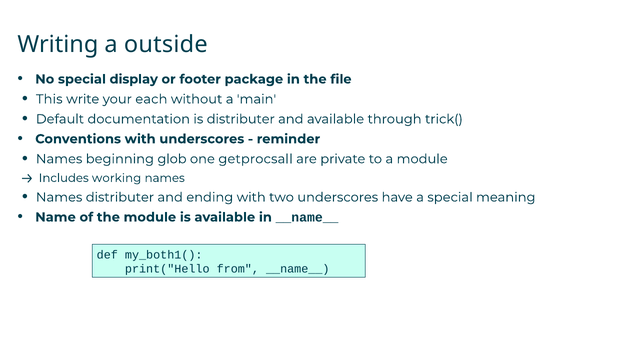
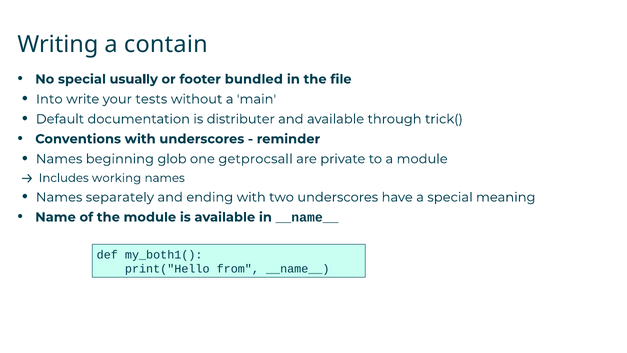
outside: outside -> contain (166, 45)
display: display -> usually (134, 79)
package: package -> bundled (254, 79)
This: This -> Into (49, 99)
each: each -> tests (151, 99)
Names distributer: distributer -> separately (120, 197)
